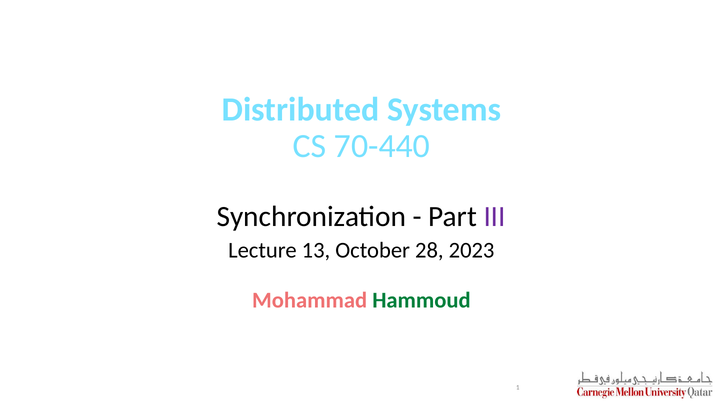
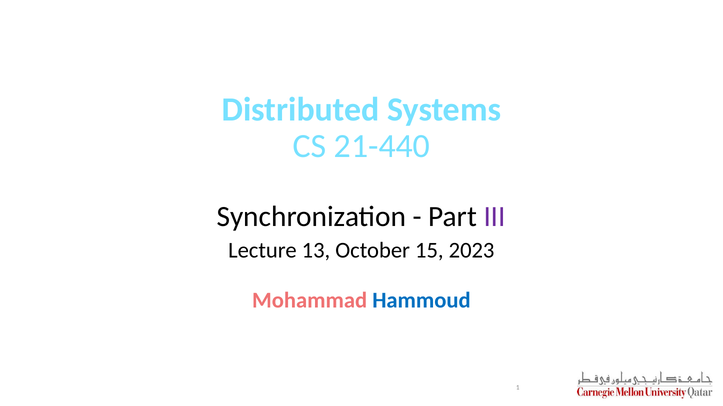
70-440: 70-440 -> 21-440 (382, 146)
28: 28 -> 15 (429, 251)
Hammoud colour: green -> blue (421, 301)
